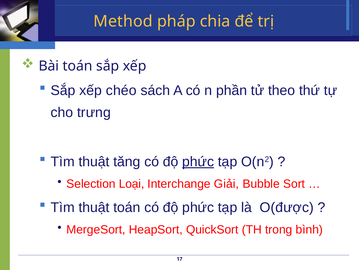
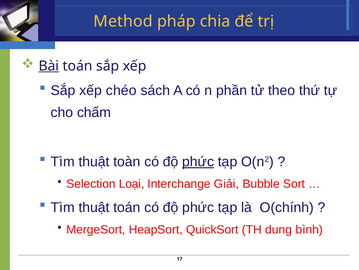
Bài underline: none -> present (49, 66)
trưng: trưng -> chấm (94, 112)
tăng: tăng -> toàn (127, 161)
O(được: O(được -> O(chính (287, 207)
trong: trong -> dung (279, 229)
